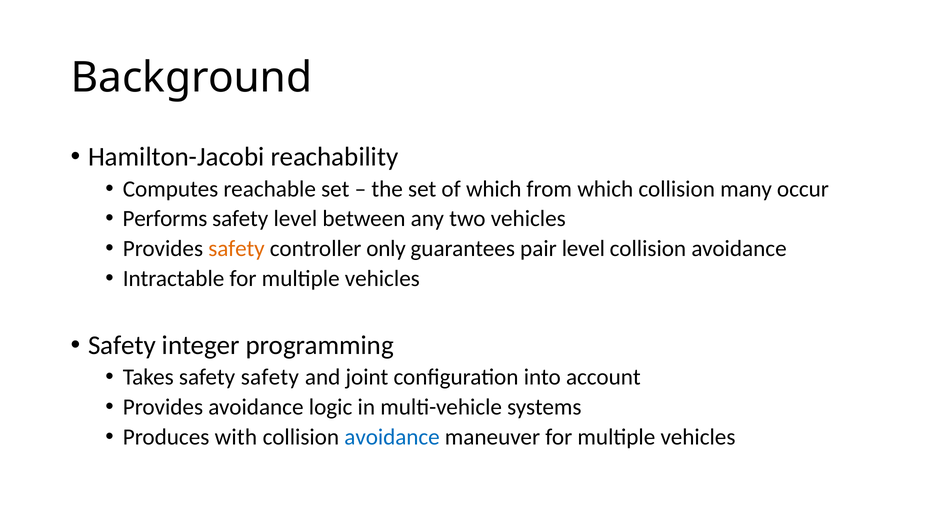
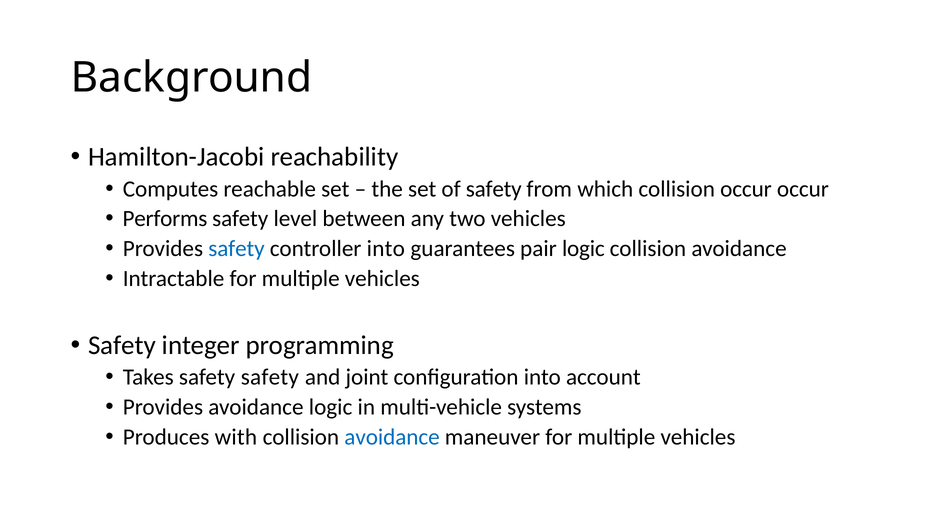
of which: which -> safety (494, 189)
collision many: many -> occur (746, 189)
safety colour: orange -> blue (237, 248)
controller only: only -> into (386, 248)
pair level: level -> logic (583, 248)
